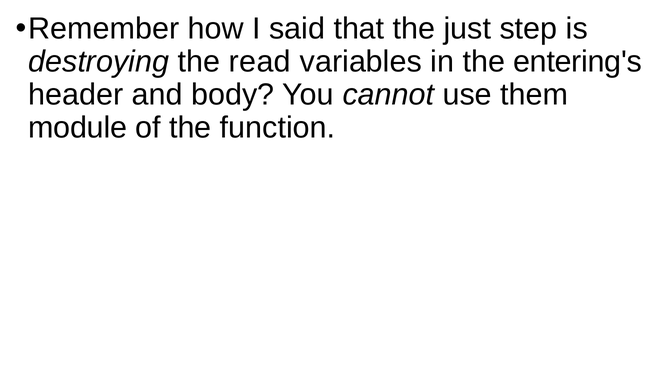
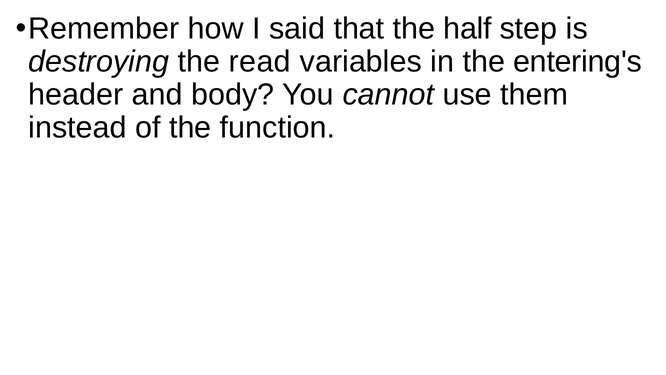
just: just -> half (468, 29)
module: module -> instead (78, 127)
